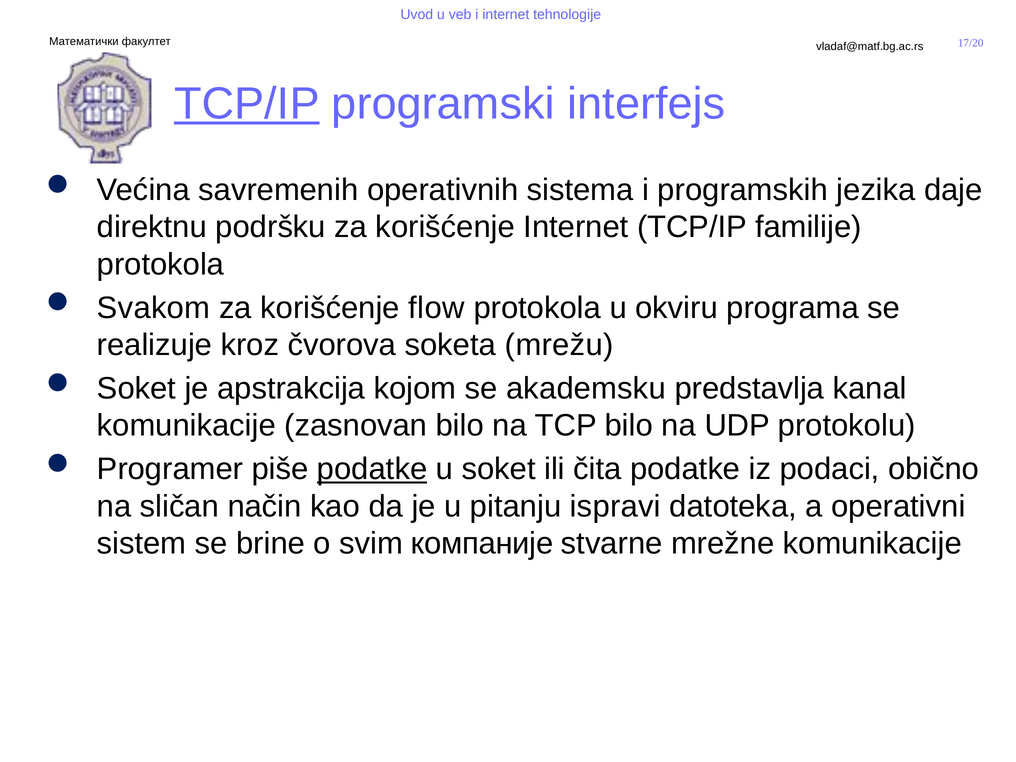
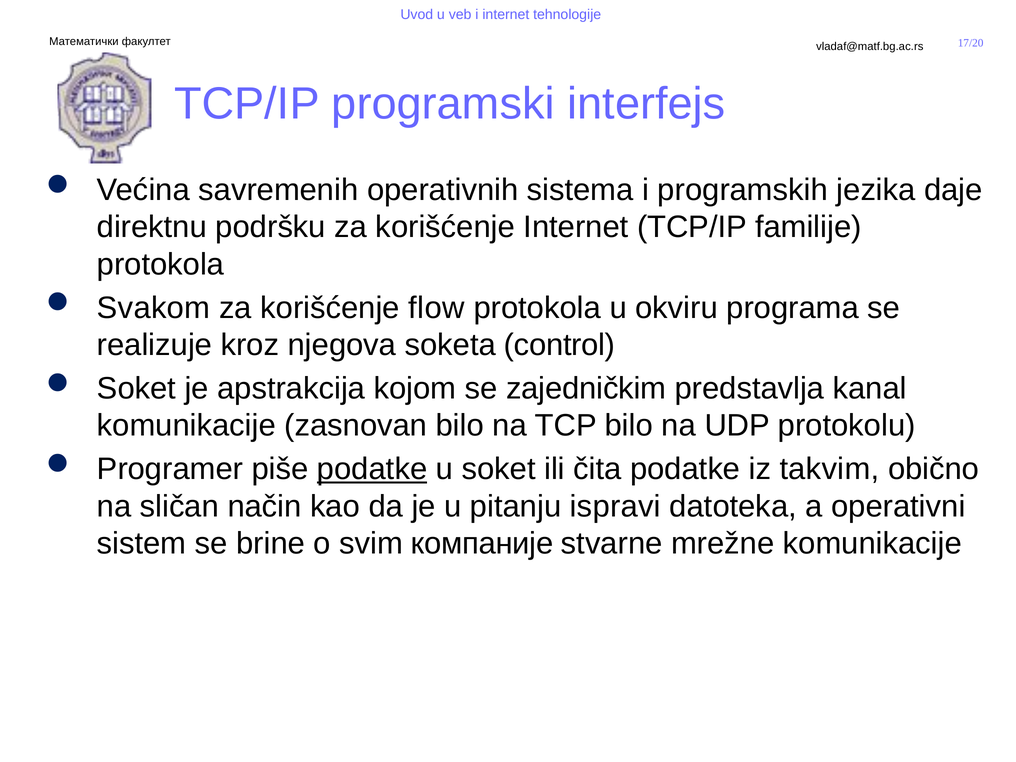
TCP/IP underline: present -> none (247, 104)
čvorova: čvorova -> njegova (342, 345)
mrežu: mrežu -> control (560, 345)
akademsku: akademsku -> zajedničkim (586, 389)
podaci: podaci -> takvim (829, 469)
